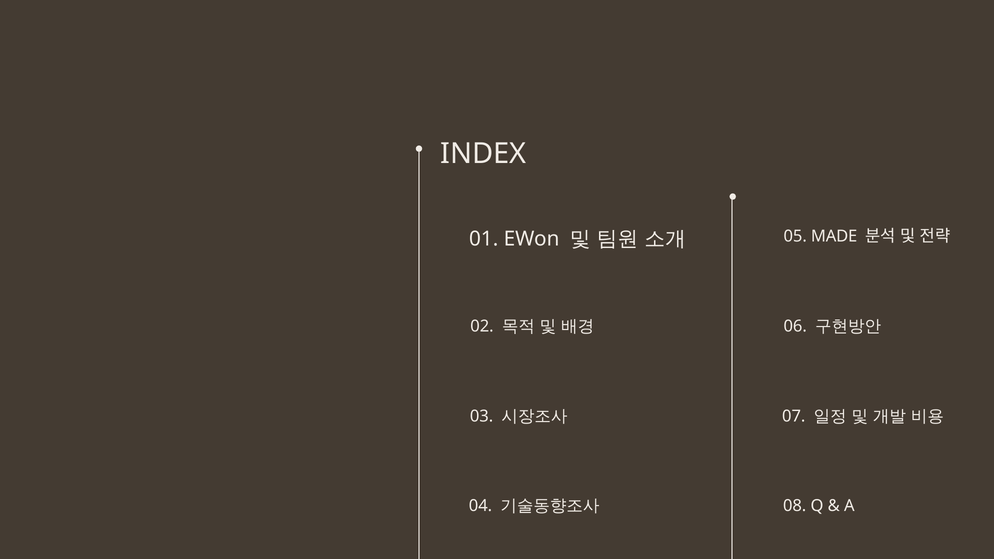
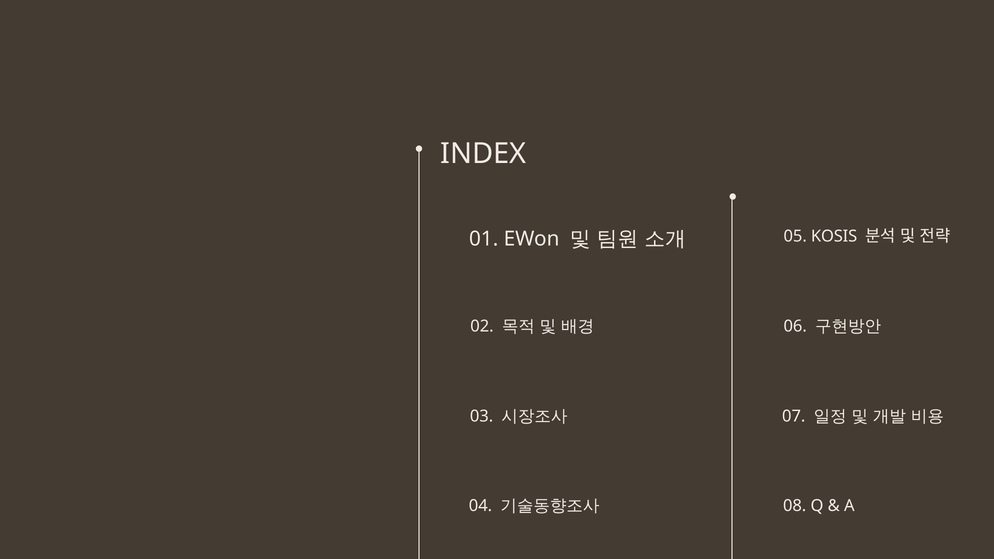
MADE: MADE -> KOSIS (834, 236)
